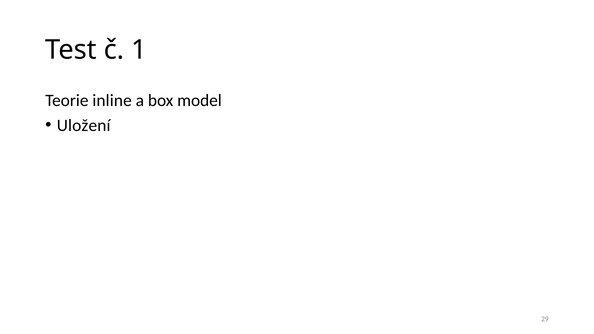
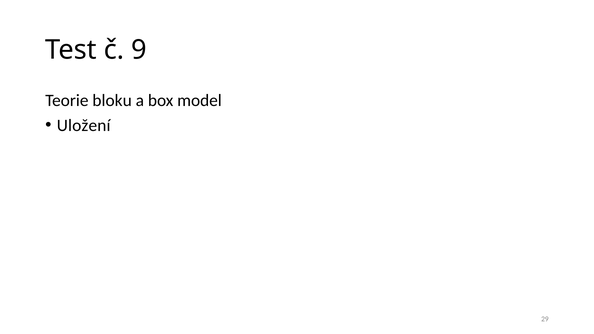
1: 1 -> 9 (139, 50)
inline: inline -> bloku (112, 100)
